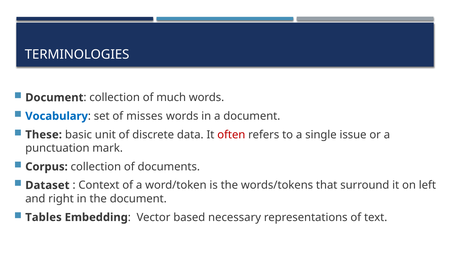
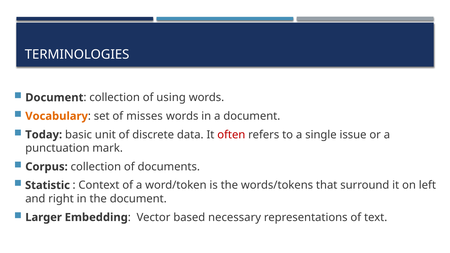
much: much -> using (171, 98)
Vocabulary colour: blue -> orange (57, 116)
These: These -> Today (44, 135)
Dataset: Dataset -> Statistic (47, 185)
Tables: Tables -> Larger (44, 217)
